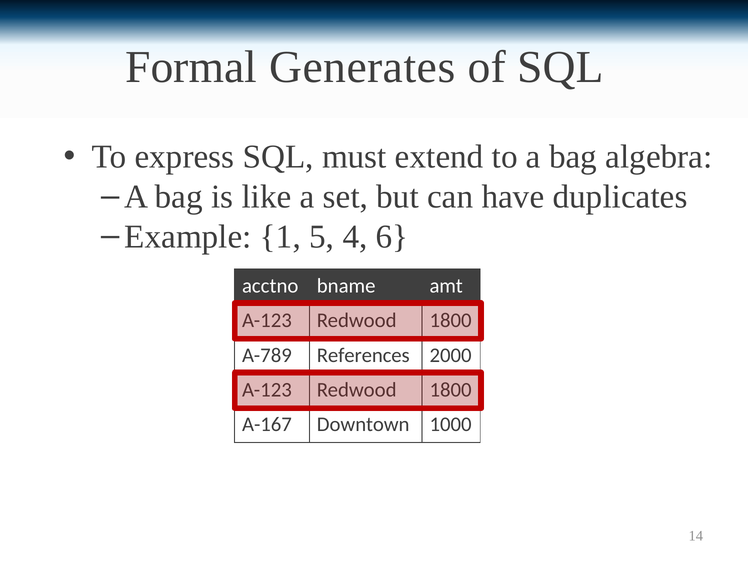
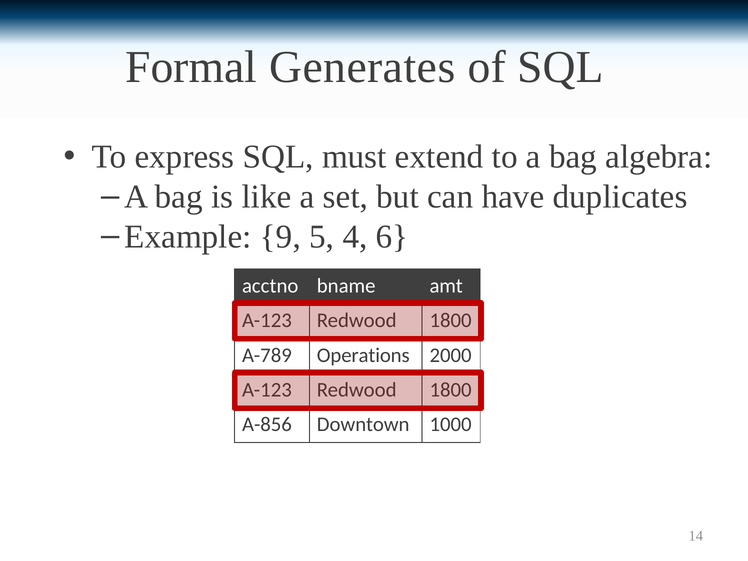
1: 1 -> 9 (280, 237)
References: References -> Operations (363, 355)
A-167: A-167 -> A-856 (267, 425)
